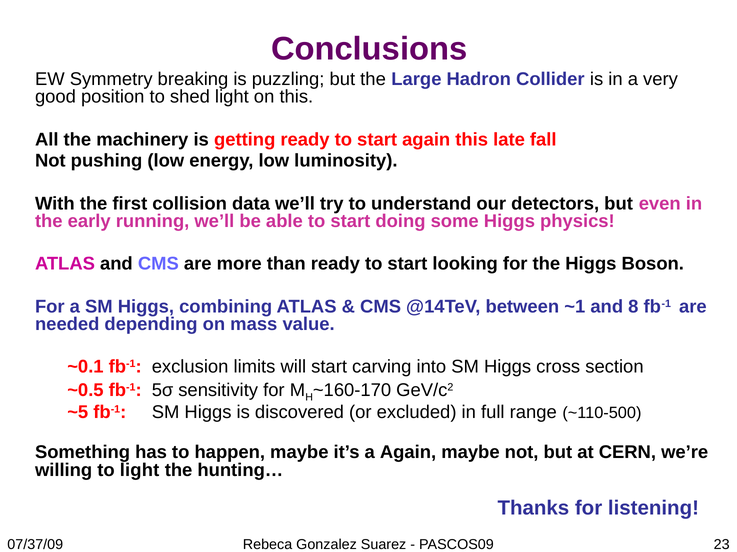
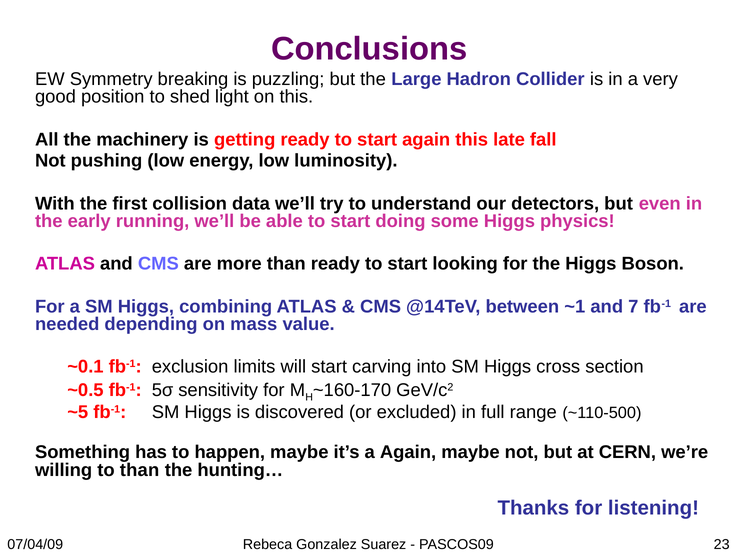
8: 8 -> 7 (633, 307)
to light: light -> than (140, 471)
07/37/09: 07/37/09 -> 07/04/09 (35, 545)
